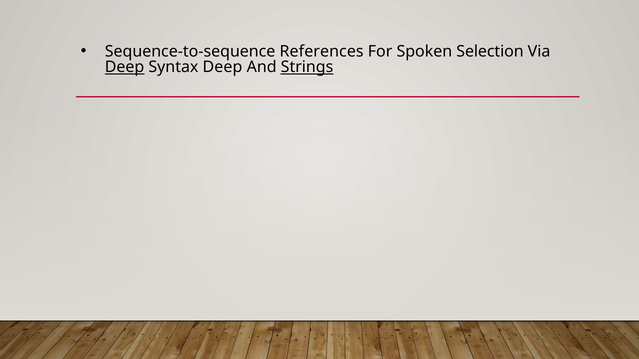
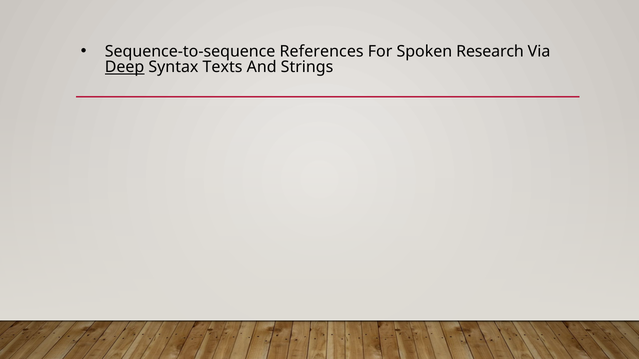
Selection: Selection -> Research (490, 52)
Syntax Deep: Deep -> Texts (223, 67)
Strings underline: present -> none (307, 67)
